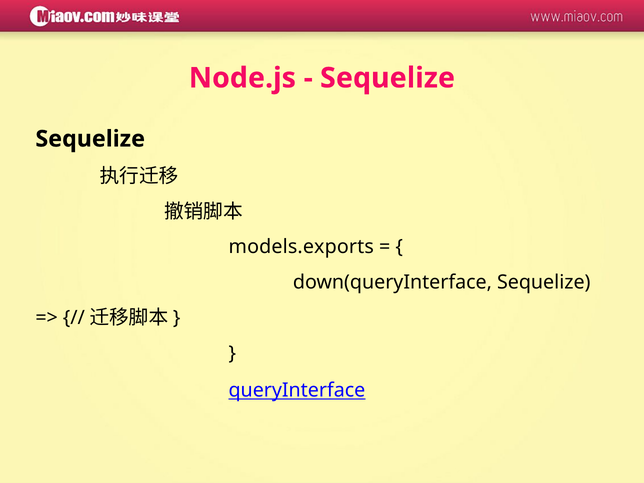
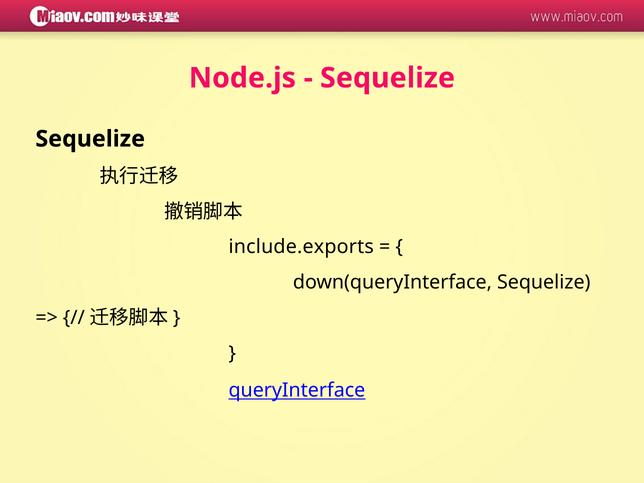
models.exports: models.exports -> include.exports (301, 247)
